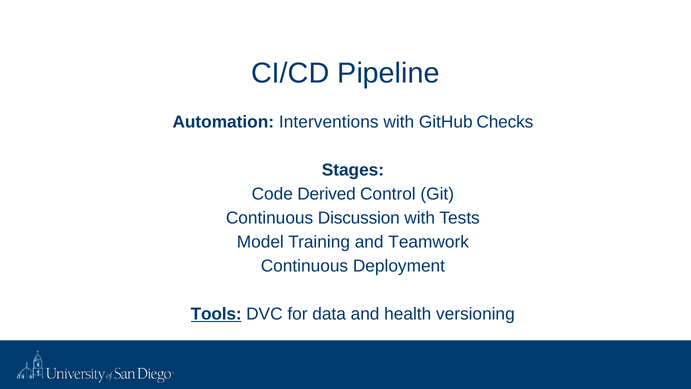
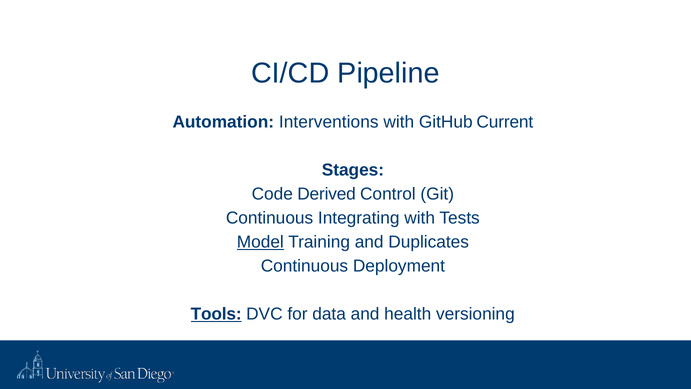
Checks: Checks -> Current (505, 122)
Discussion: Discussion -> Integrating (359, 218)
Model underline: none -> present (260, 242)
Teamwork: Teamwork -> Duplicates (429, 242)
